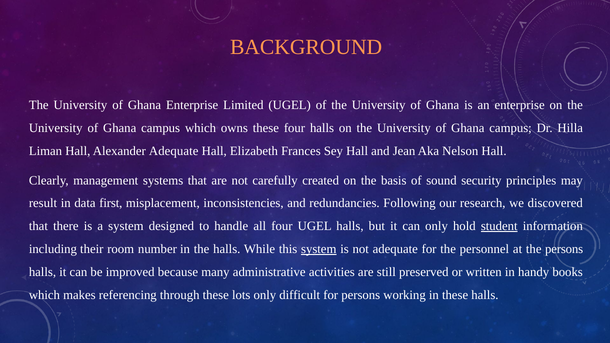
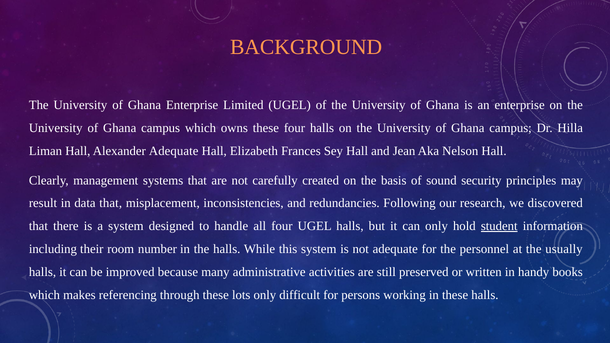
data first: first -> that (111, 203)
system underline: present -> none (319, 249)
the persons: persons -> usually (564, 249)
